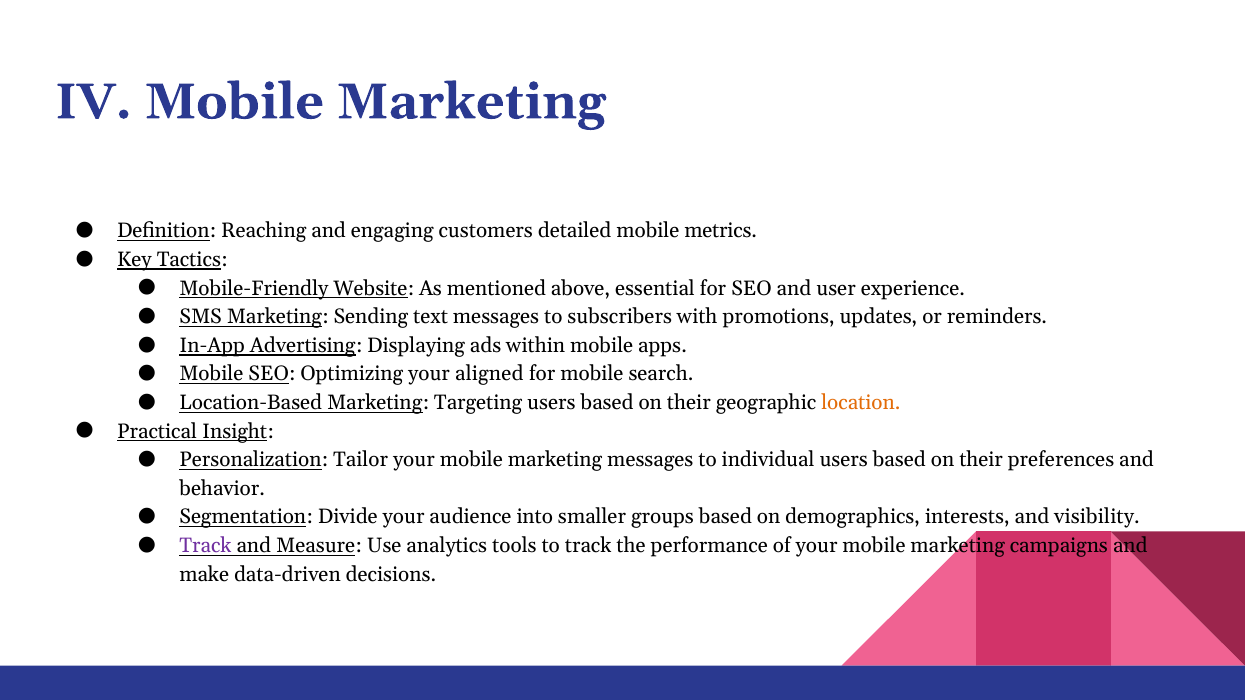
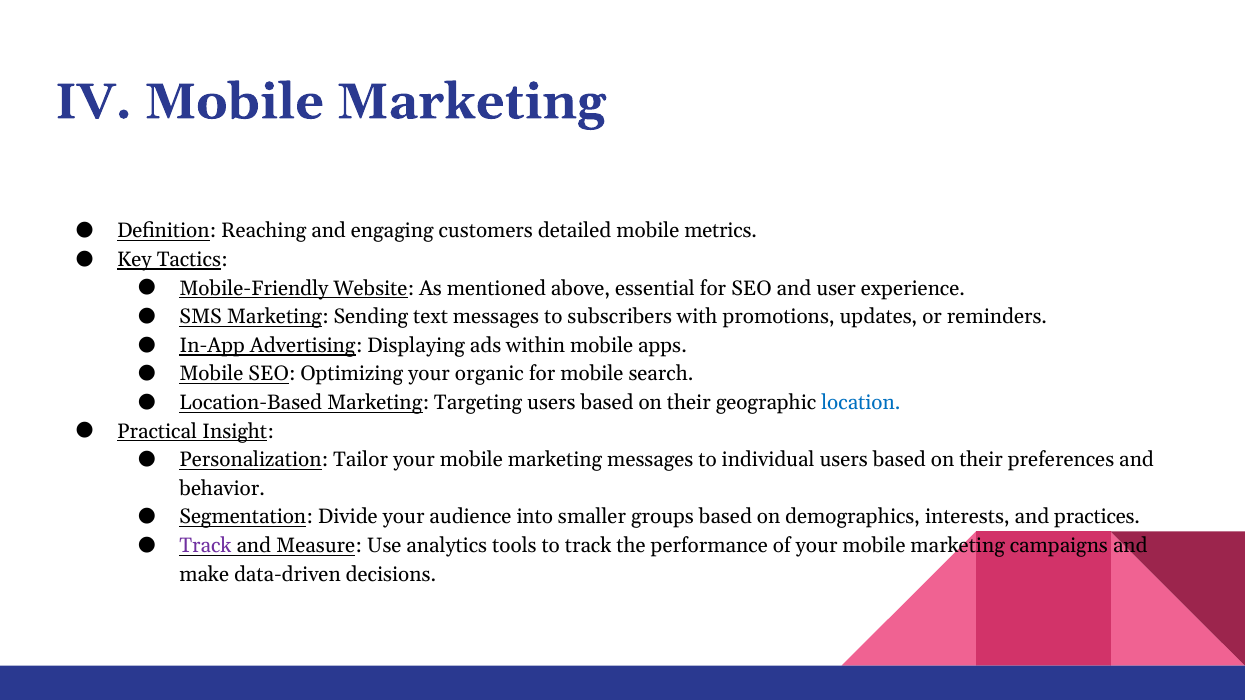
aligned: aligned -> organic (489, 374)
location colour: orange -> blue (861, 403)
visibility: visibility -> practices (1097, 517)
